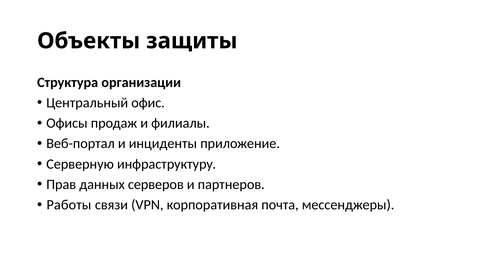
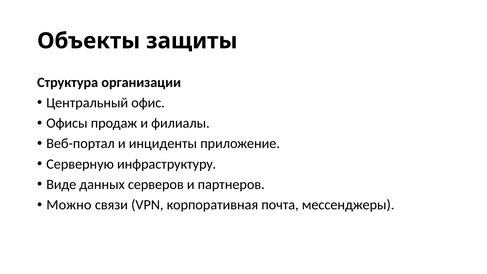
Прав: Прав -> Виде (61, 184)
Работы: Работы -> Можно (69, 205)
